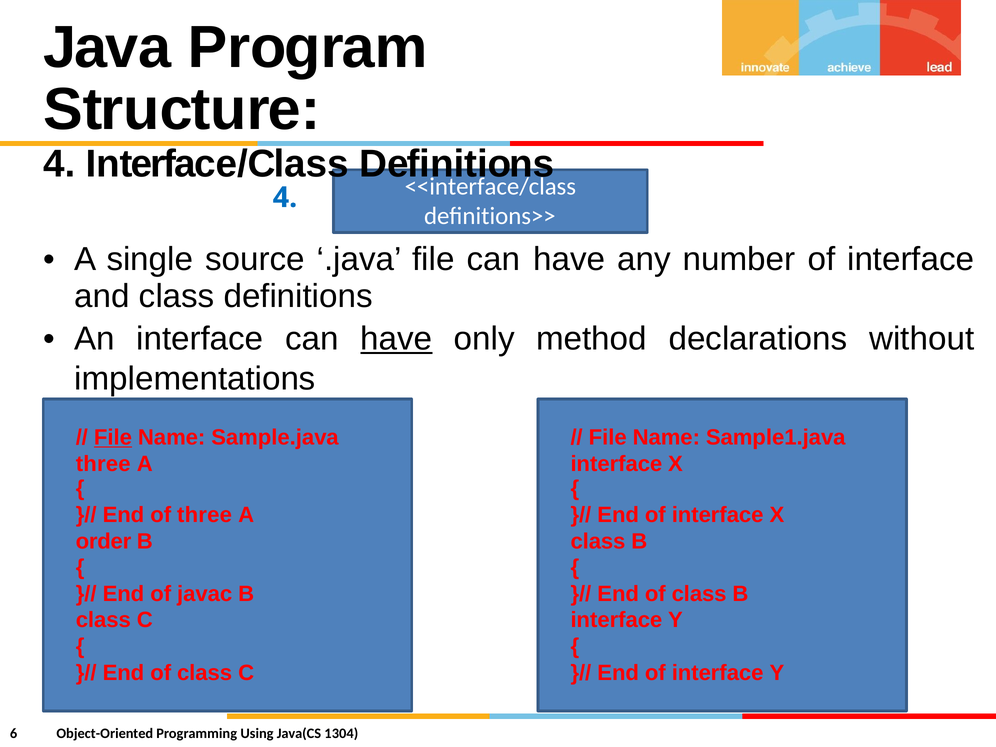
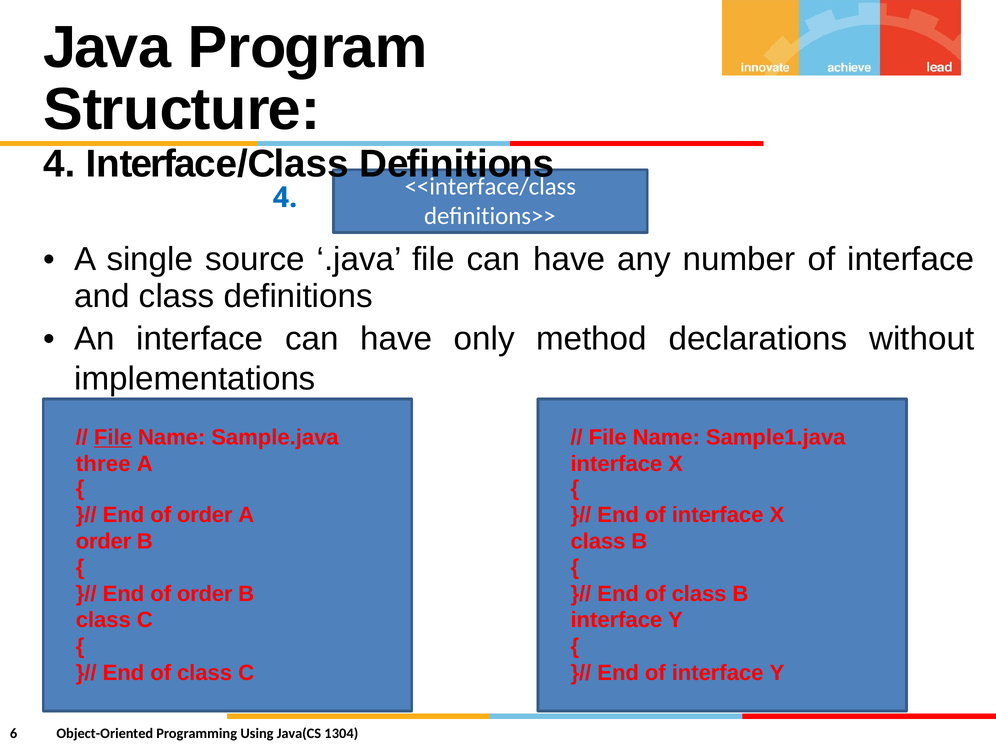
have underline: present -> none (396, 339)
three: three -> order (205, 515)
javac: javac -> order (205, 594)
